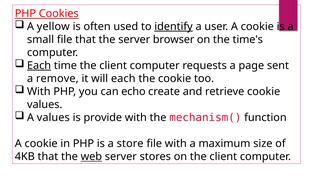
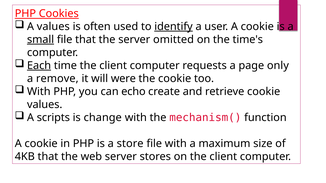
A yellow: yellow -> values (53, 27)
small underline: none -> present (41, 40)
browser: browser -> omitted (173, 40)
sent: sent -> only (278, 66)
will each: each -> were (123, 79)
A values: values -> scripts (53, 118)
provide: provide -> change (103, 118)
web underline: present -> none (91, 157)
